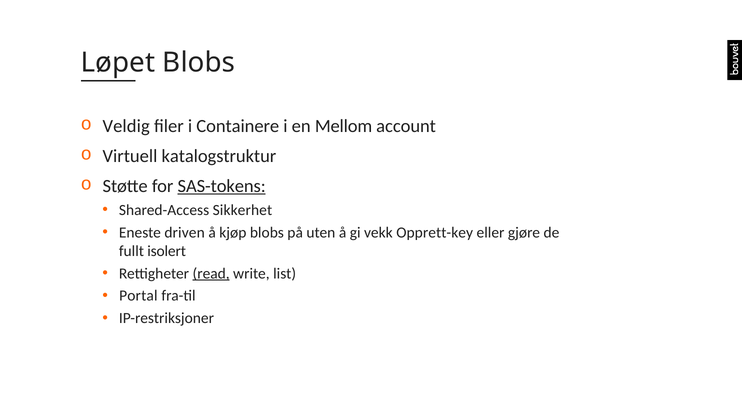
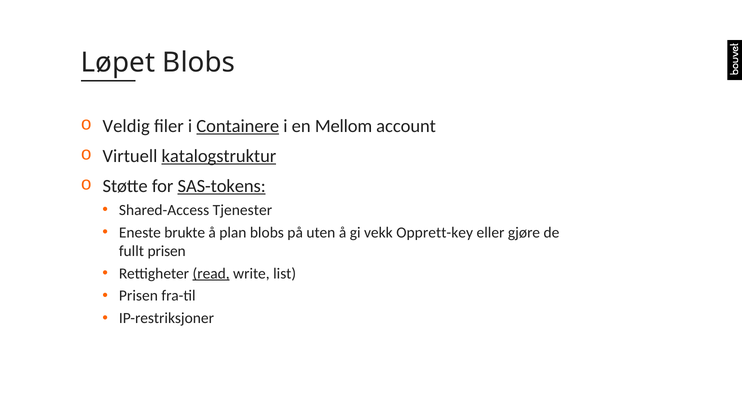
Containere underline: none -> present (238, 126)
katalogstruktur underline: none -> present (219, 156)
Sikkerhet: Sikkerhet -> Tjenester (242, 210)
driven: driven -> brukte (185, 233)
kjøp: kjøp -> plan (233, 233)
fullt isolert: isolert -> prisen (167, 251)
Portal: Portal -> Prisen (138, 296)
